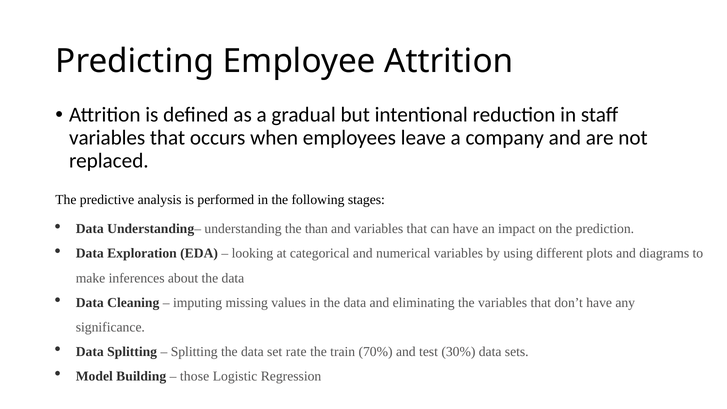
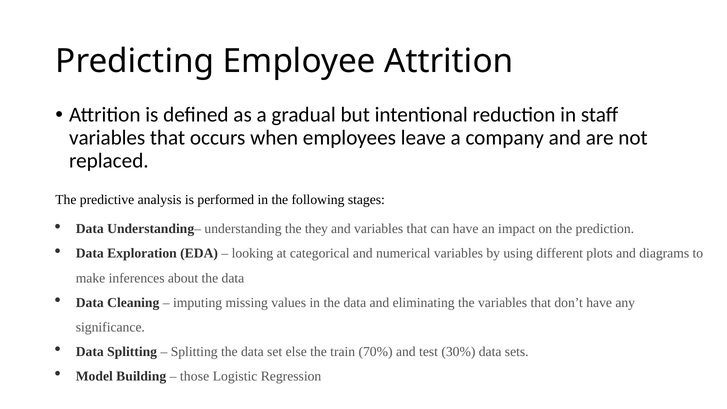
than: than -> they (316, 229)
rate: rate -> else (296, 352)
